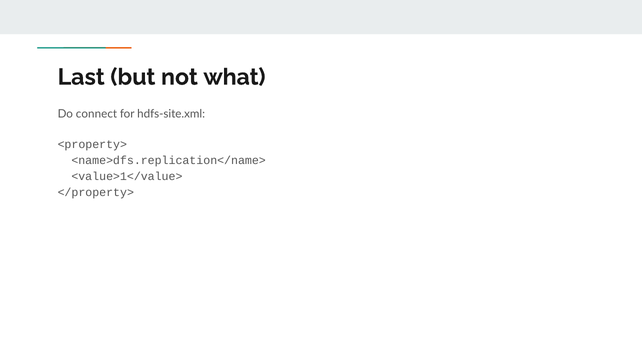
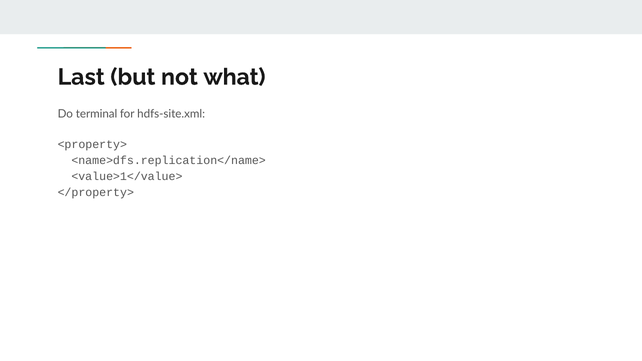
connect: connect -> terminal (97, 114)
